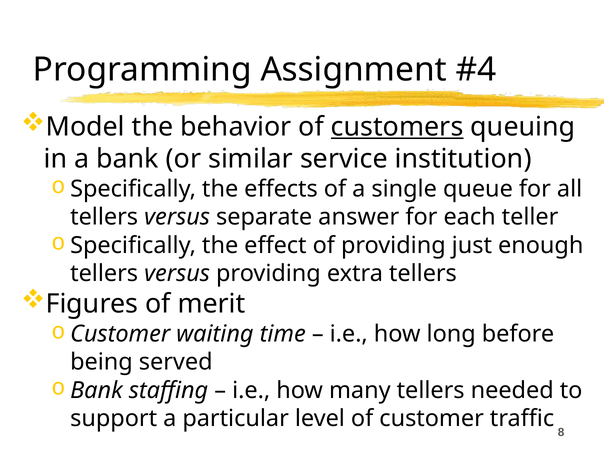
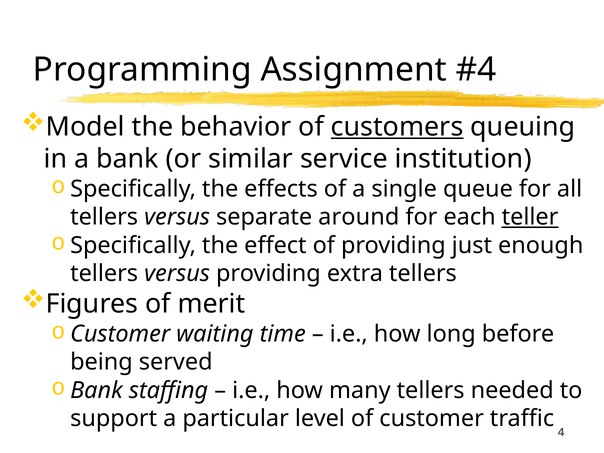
answer: answer -> around (359, 217)
teller underline: none -> present (530, 217)
8: 8 -> 4 (561, 432)
